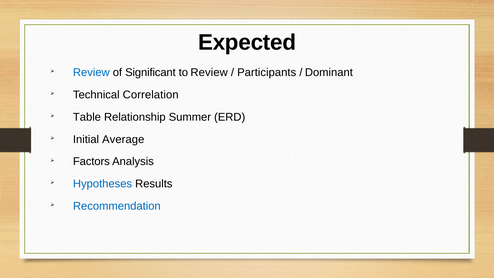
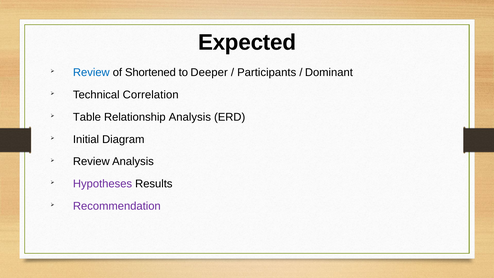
Significant: Significant -> Shortened (150, 73)
to Review: Review -> Deeper (209, 73)
Relationship Summer: Summer -> Analysis (190, 117)
Average: Average -> Diagram (123, 139)
Factors: Factors -> Review (91, 162)
Hypotheses colour: blue -> purple (103, 184)
Recommendation colour: blue -> purple (117, 206)
